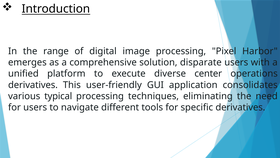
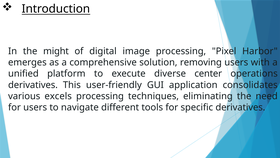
range: range -> might (56, 51)
disparate: disparate -> removing (201, 62)
typical: typical -> excels (58, 96)
